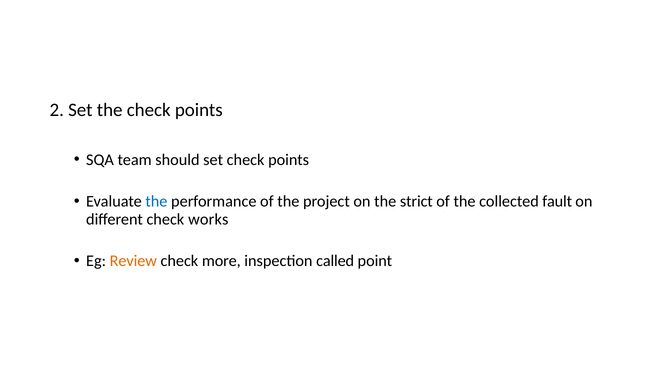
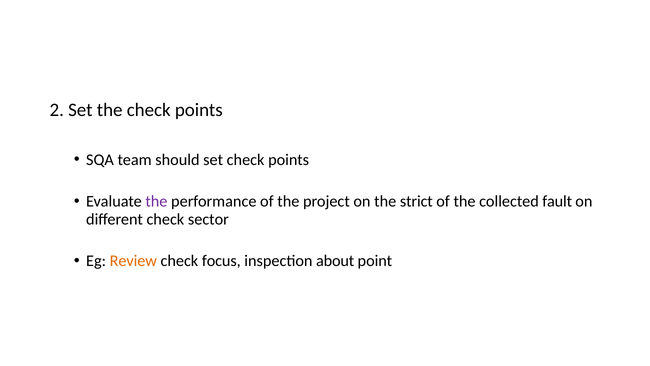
the colour: blue -> purple (156, 201)
works: works -> sector (208, 219)
more: more -> focus (221, 261)
called: called -> about (335, 261)
